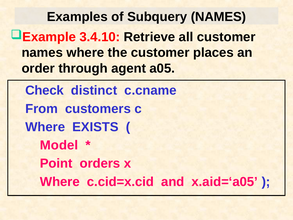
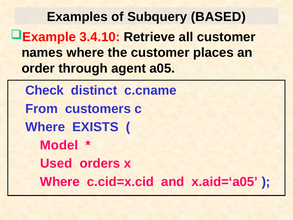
Subquery NAMES: NAMES -> BASED (218, 17)
Point: Point -> Used (56, 163)
